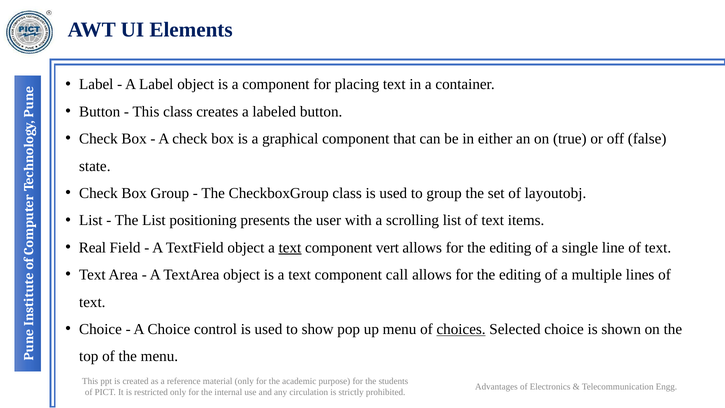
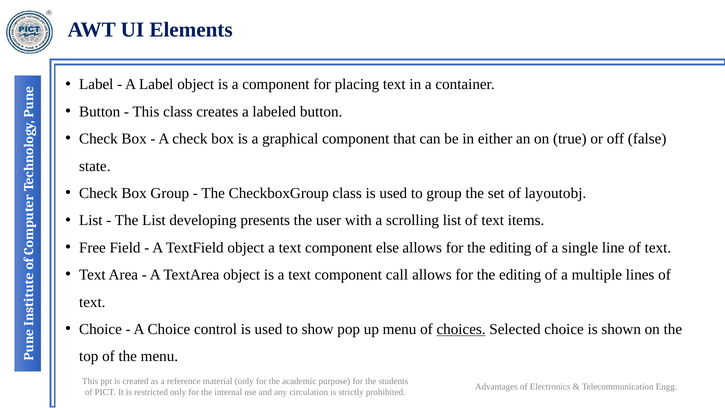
positioning: positioning -> developing (203, 220)
Real: Real -> Free (92, 248)
text underline: present -> none (290, 248)
vert: vert -> else (387, 248)
